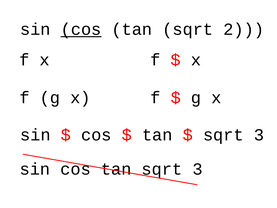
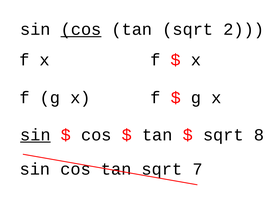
sin underline: none -> present (35, 135)
3: 3 -> 8 (259, 135)
tan sqrt 3: 3 -> 7 (197, 169)
